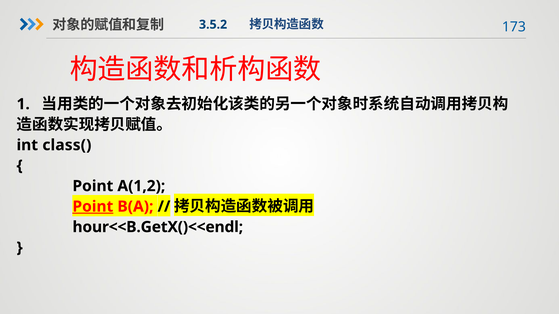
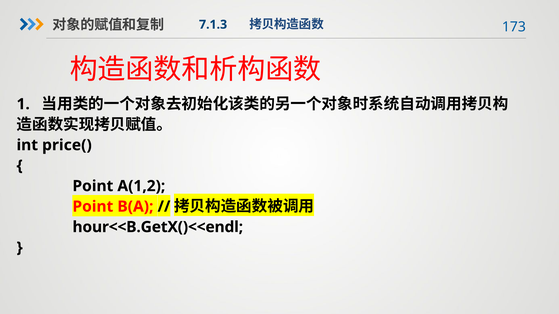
3.5.2: 3.5.2 -> 7.1.3 (213, 25)
class(: class( -> price( (67, 145)
Point underline: present -> none (93, 207)
